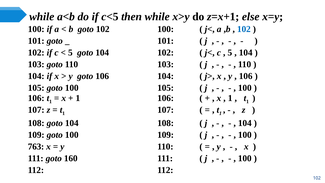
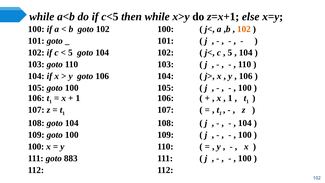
102 colour: blue -> orange (244, 29)
763: 763 -> 100 (36, 147)
160: 160 -> 883 (71, 158)
